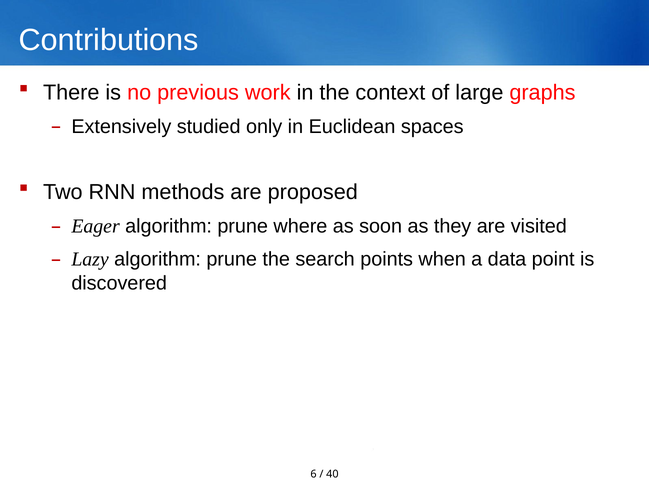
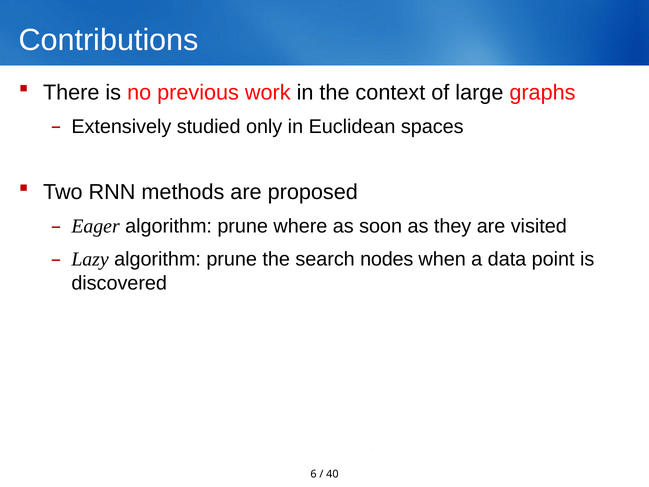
points: points -> nodes (387, 259)
